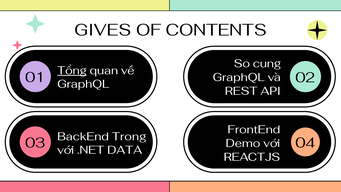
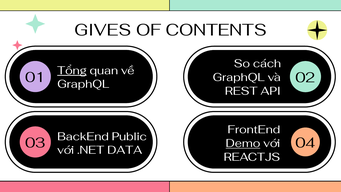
cung: cung -> cách (267, 64)
Trong: Trong -> Public (129, 136)
Demo underline: none -> present (243, 143)
